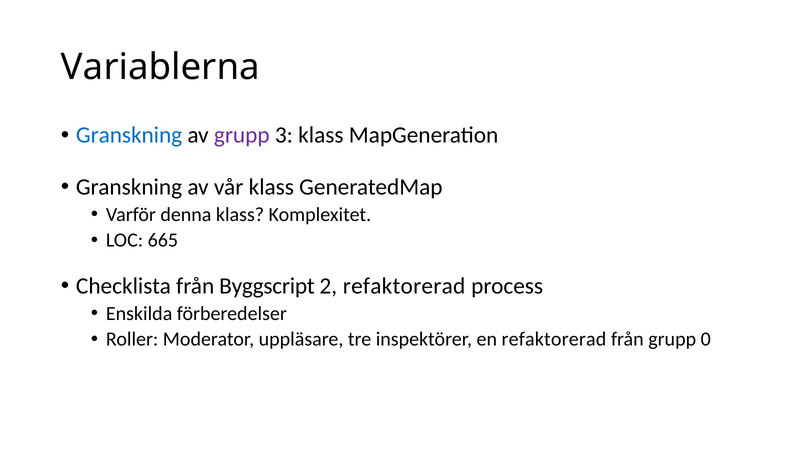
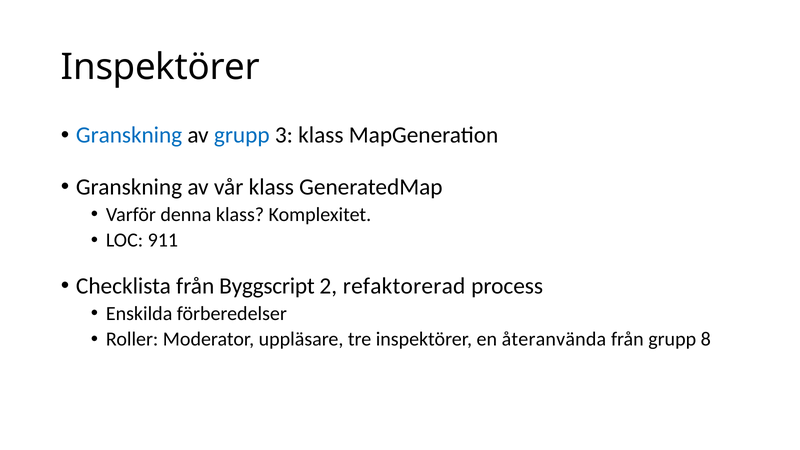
Variablerna: Variablerna -> Inspektörer (161, 67)
grupp colour: purple -> blue (242, 135)
665: 665 -> 911 (163, 240)
en refaktorerad: refaktorerad -> återanvända (554, 339)
0: 0 -> 8 (706, 339)
